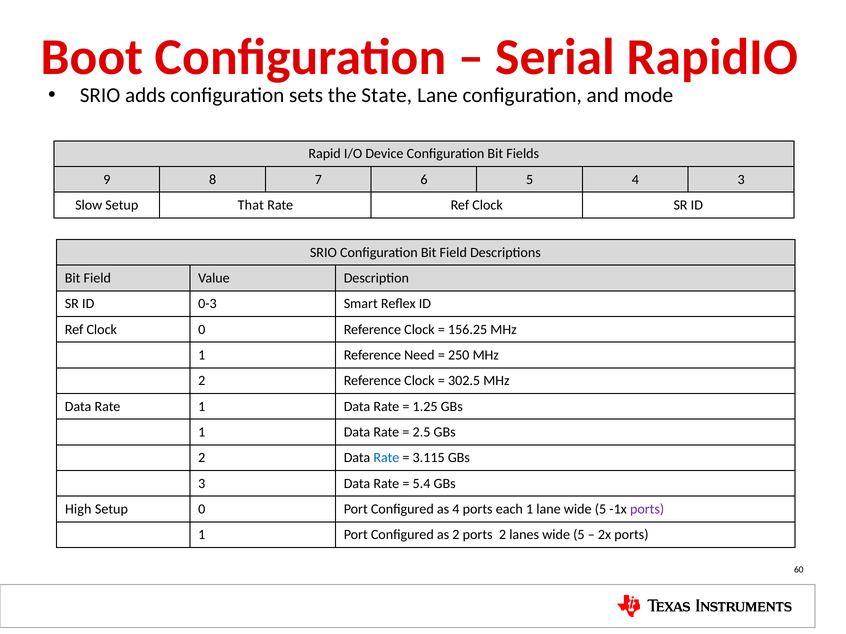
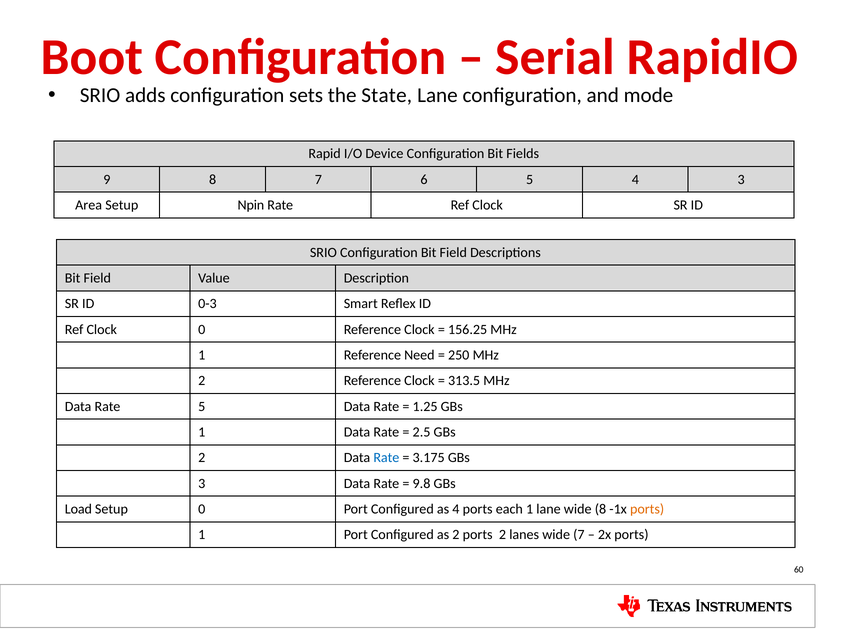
Slow: Slow -> Area (89, 205)
That: That -> Npin (251, 205)
302.5: 302.5 -> 313.5 (464, 381)
Rate 1: 1 -> 5 (202, 407)
3.115: 3.115 -> 3.175 (429, 458)
5.4: 5.4 -> 9.8 (421, 484)
High: High -> Load (78, 509)
lane wide 5: 5 -> 8 (600, 509)
ports colour: purple -> orange (647, 509)
lanes wide 5: 5 -> 7 (579, 535)
